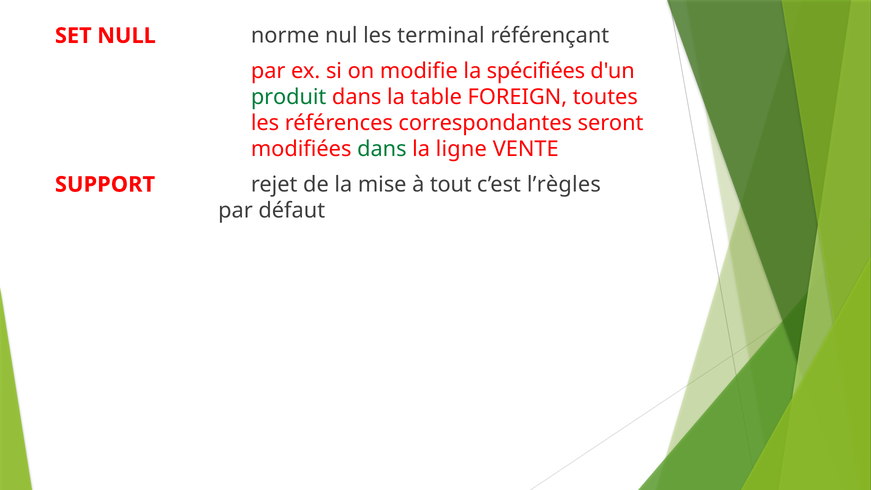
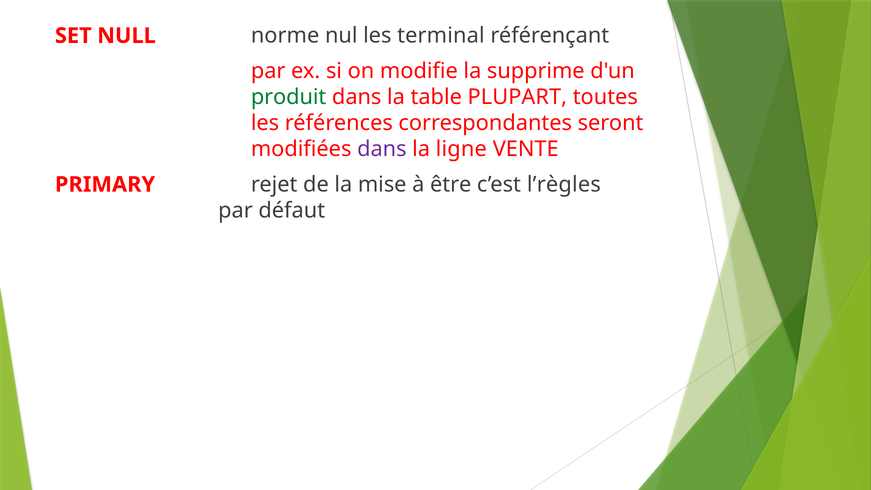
spécifiées: spécifiées -> supprime (536, 71)
FOREIGN: FOREIGN -> PLUPART (517, 97)
dans colour: green -> purple (382, 149)
SUPPORT: SUPPORT -> PRIMARY (105, 184)
tout: tout -> être (451, 184)
